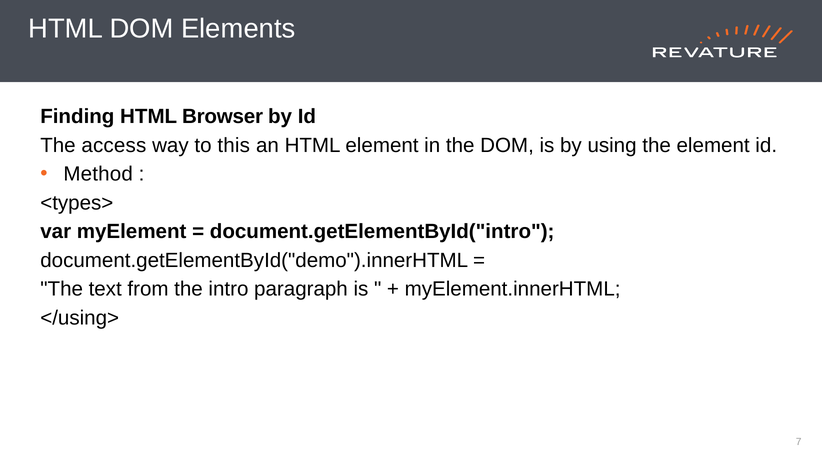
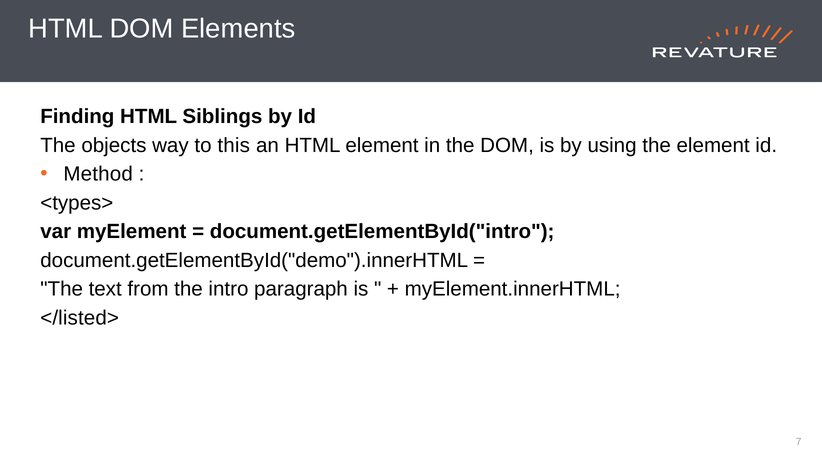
Browser: Browser -> Siblings (222, 117)
access: access -> objects (114, 145)
</using>: </using> -> </listed> (80, 318)
